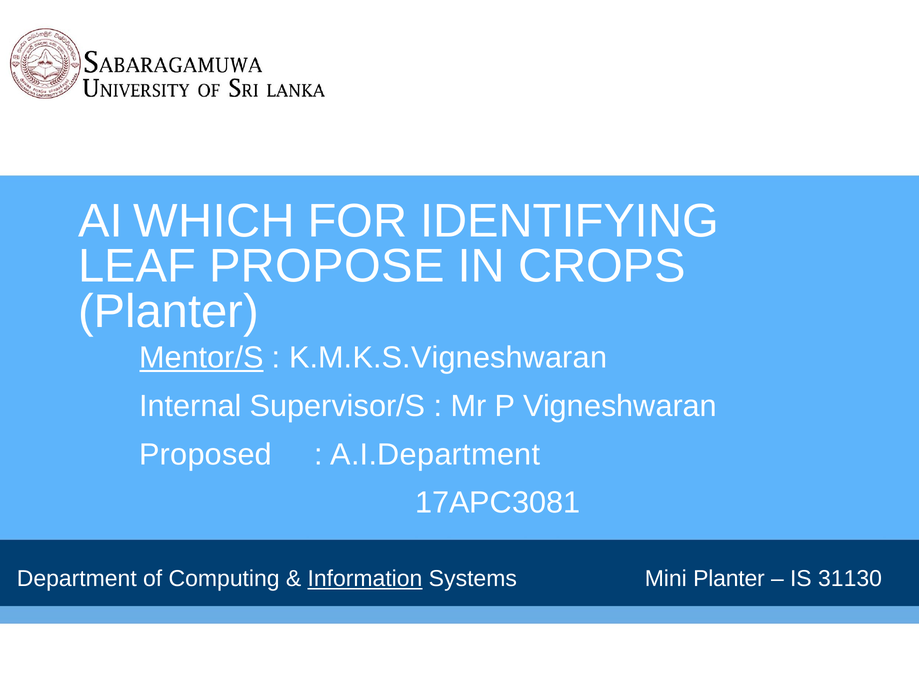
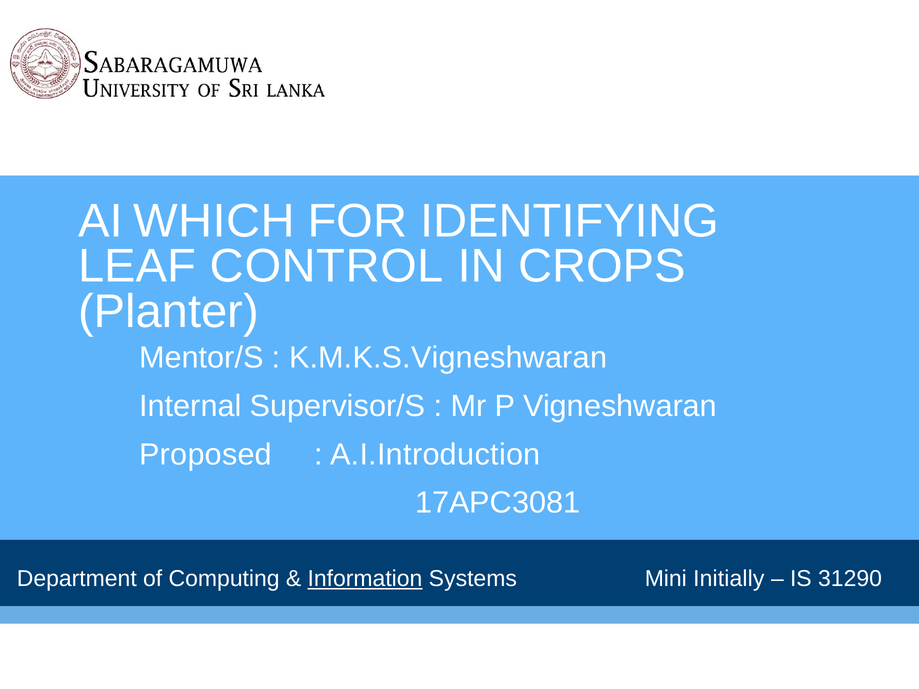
PROPOSE: PROPOSE -> CONTROL (327, 266)
Mentor/S underline: present -> none (201, 358)
A.I.Department: A.I.Department -> A.I.Introduction (435, 455)
Mini Planter: Planter -> Initially (729, 579)
31130: 31130 -> 31290 (850, 579)
